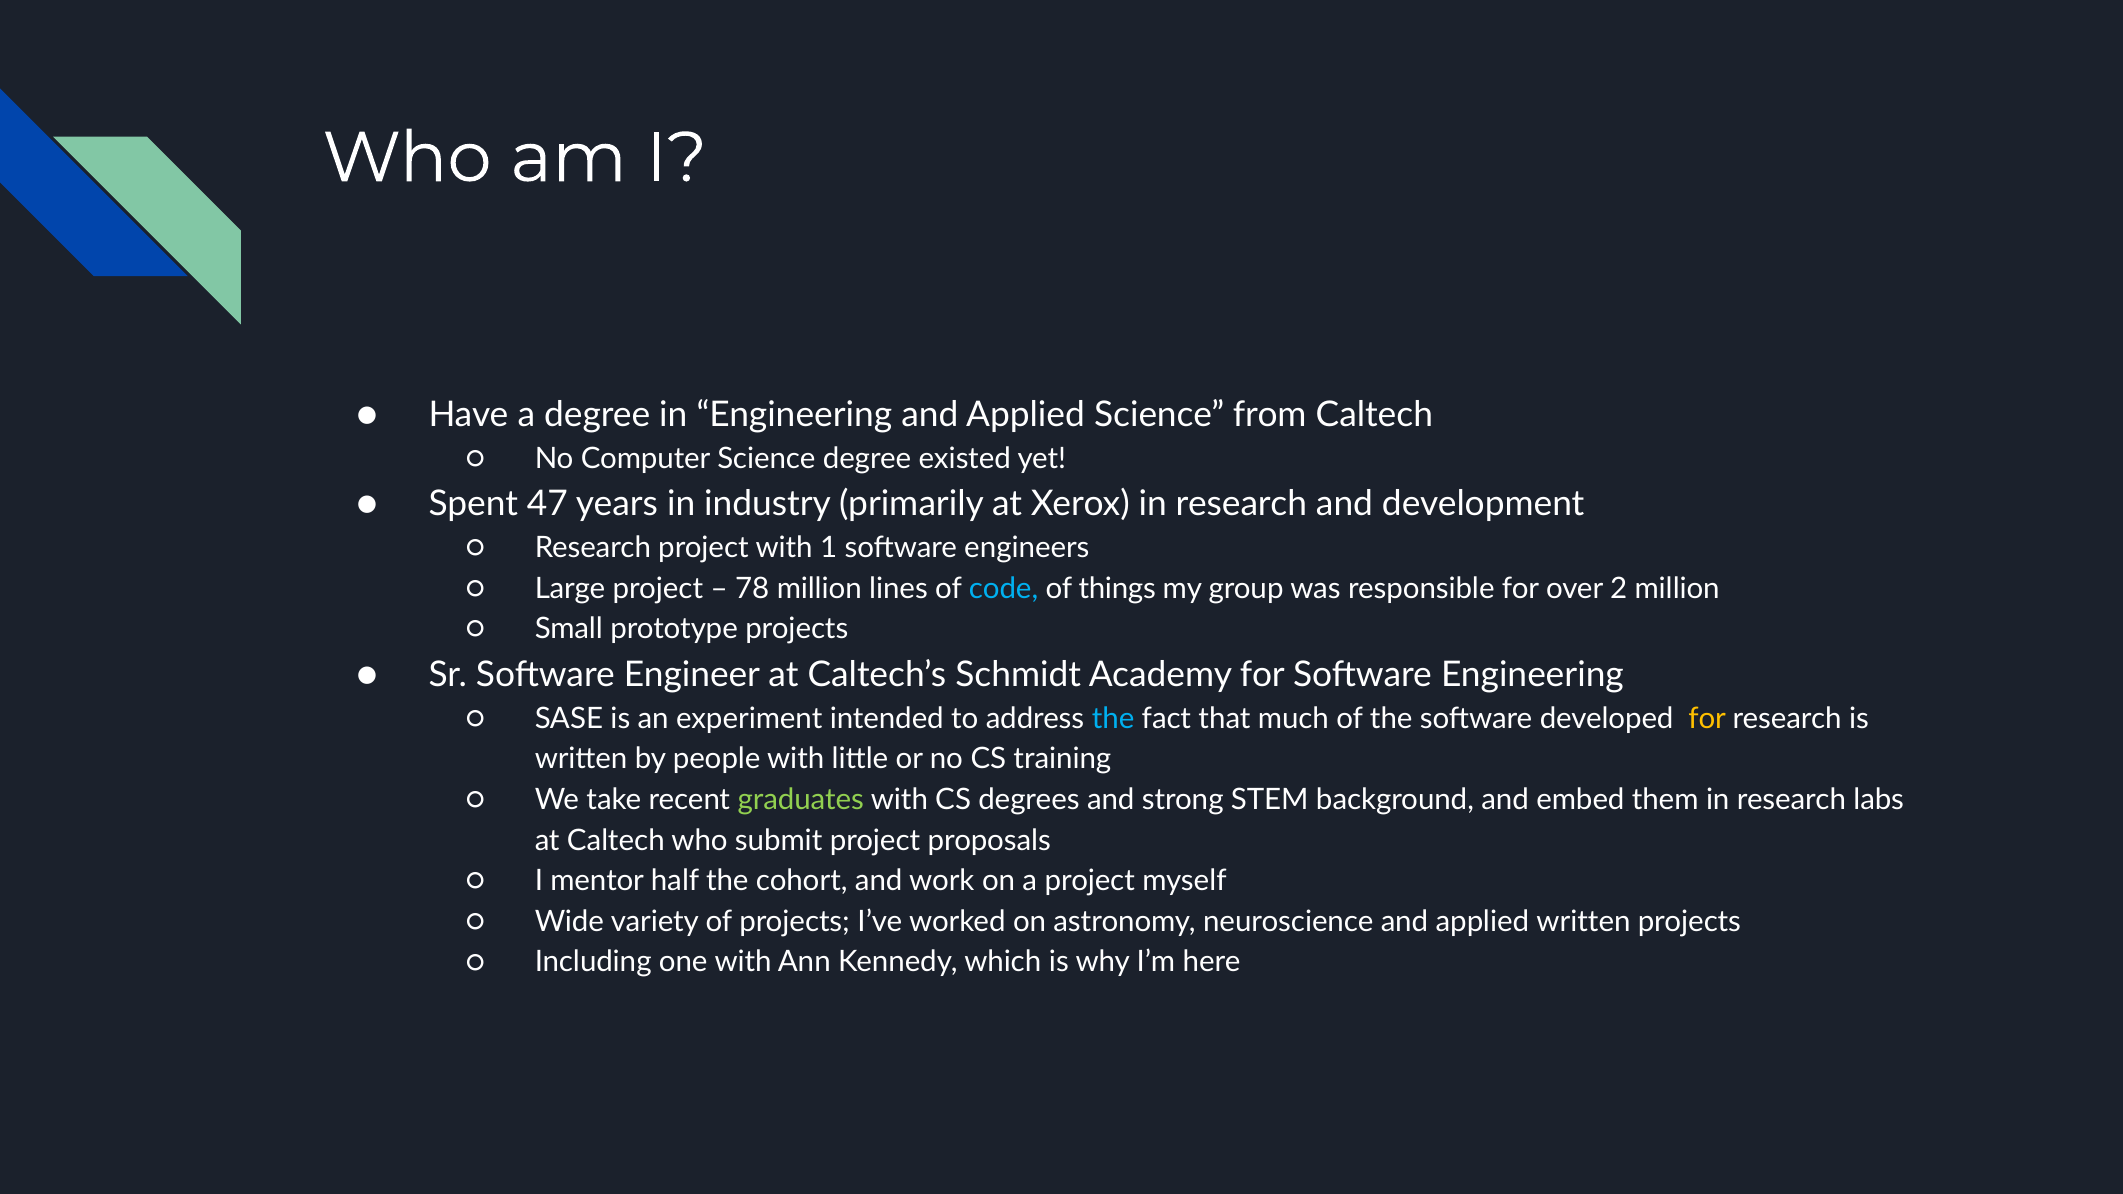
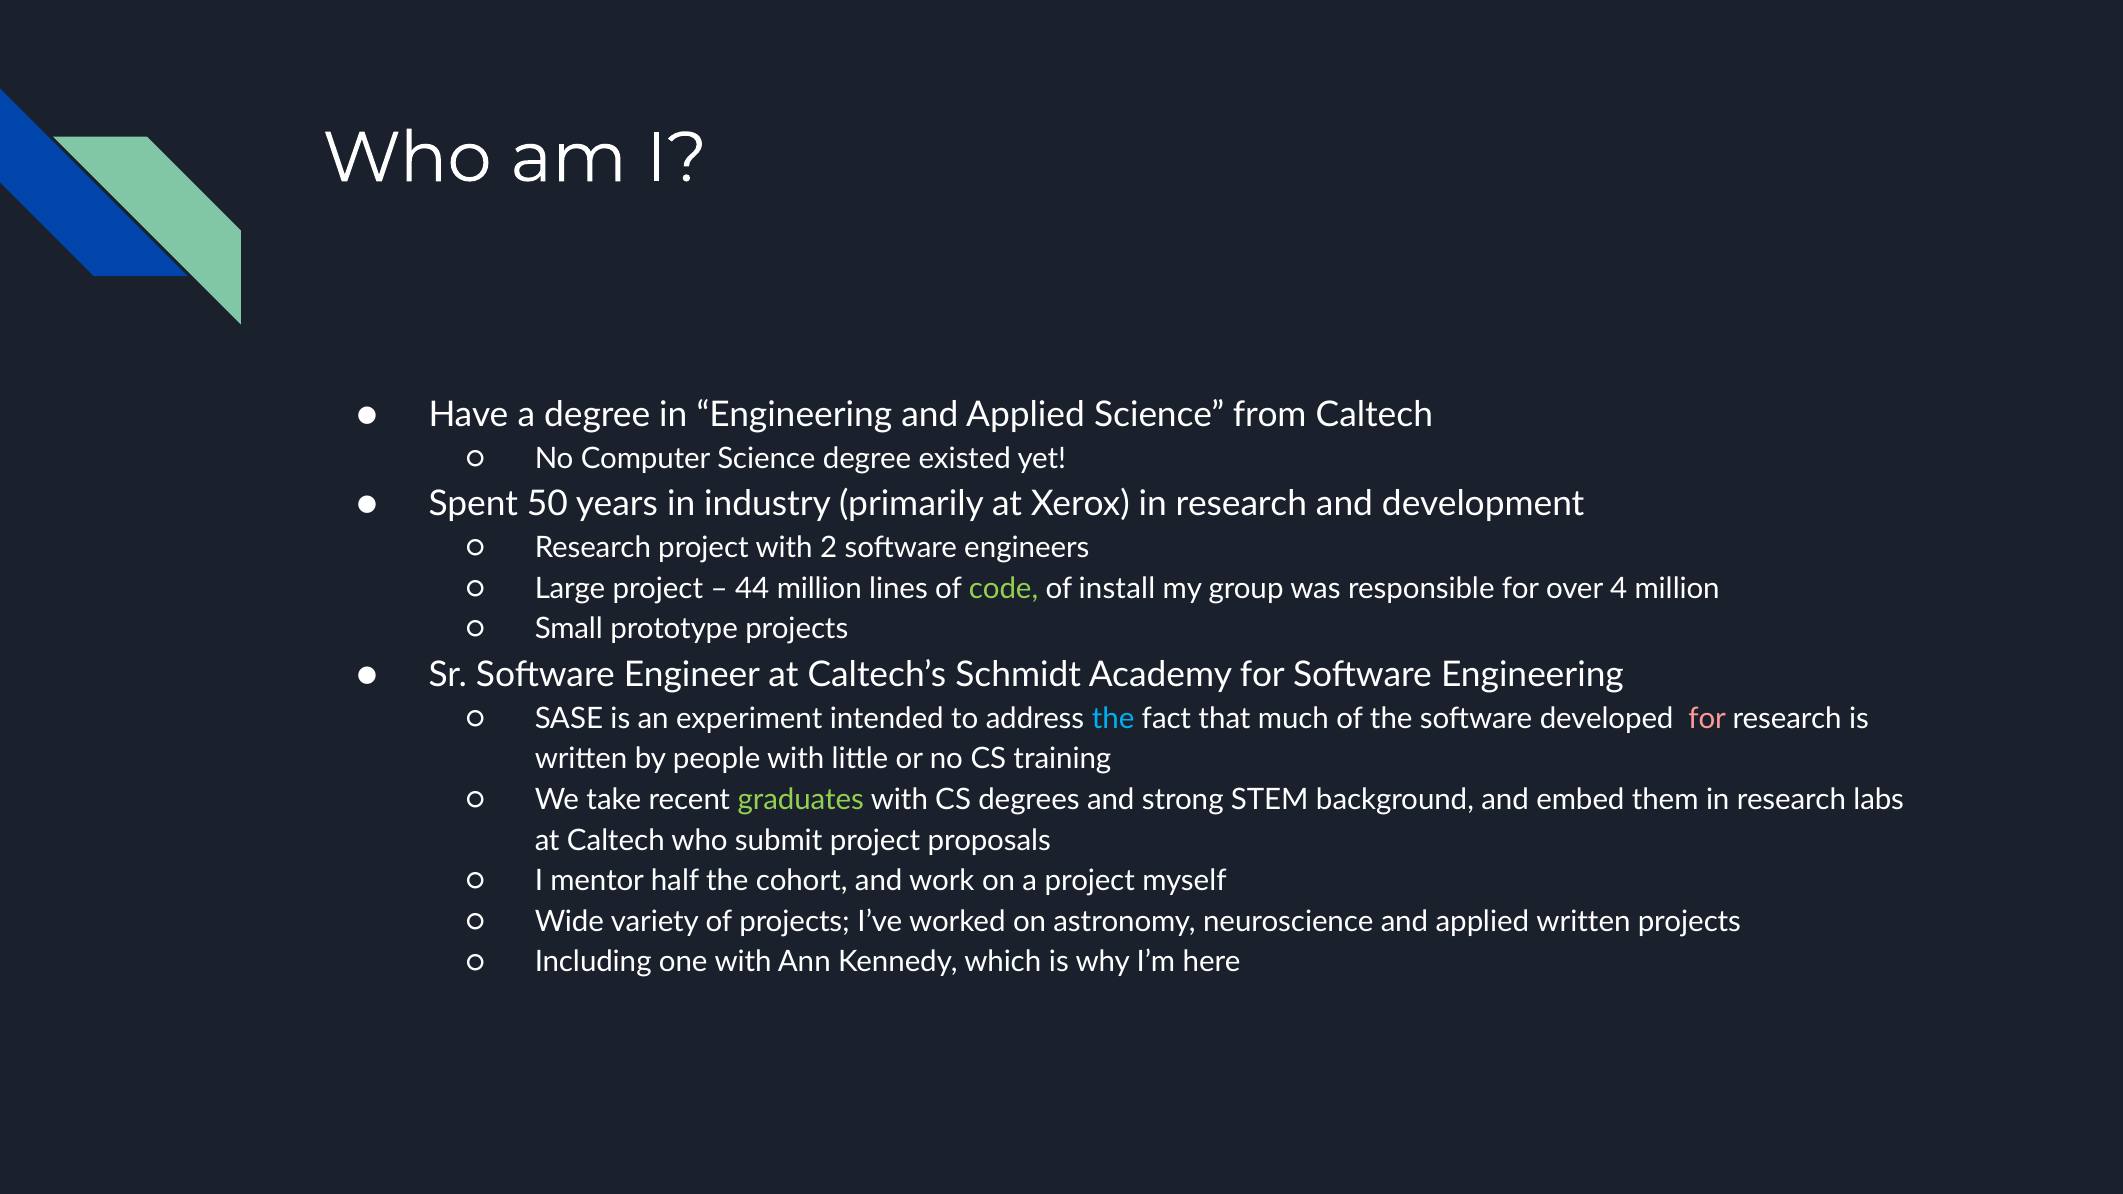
47: 47 -> 50 (547, 504)
1: 1 -> 2 (829, 548)
78: 78 -> 44 (752, 589)
code colour: light blue -> light green (1003, 589)
things: things -> install (1117, 589)
2: 2 -> 4 (1619, 589)
for colour: yellow -> pink (1707, 719)
